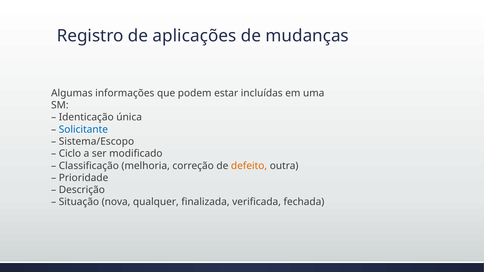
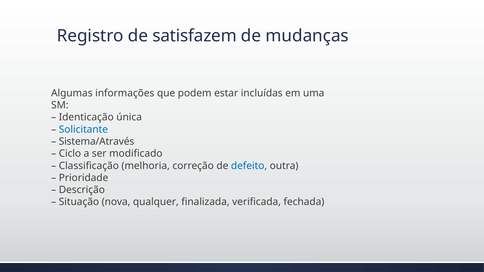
aplicações: aplicações -> satisfazem (195, 36)
Sistema/Escopo: Sistema/Escopo -> Sistema/Através (97, 142)
defeito colour: orange -> blue (249, 166)
